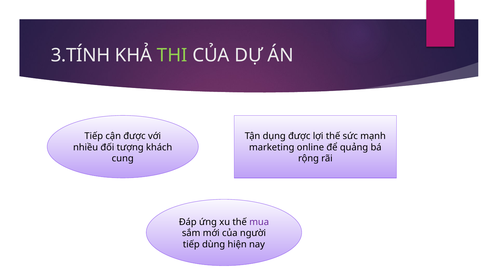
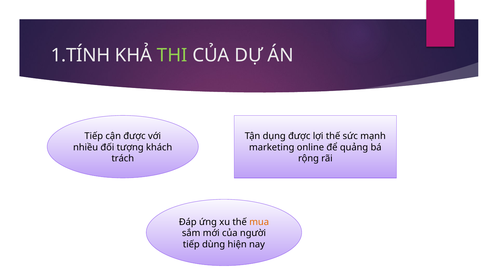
3.TÍNH: 3.TÍNH -> 1.TÍNH (81, 56)
cung: cung -> trách (123, 159)
mua colour: purple -> orange (259, 222)
